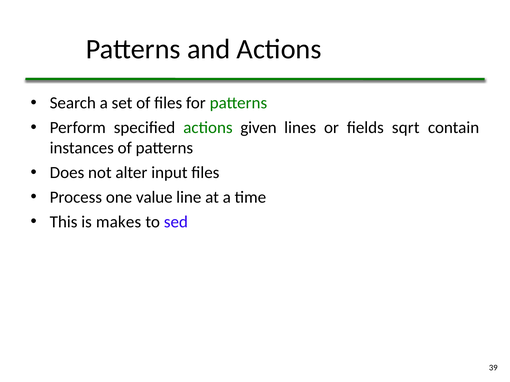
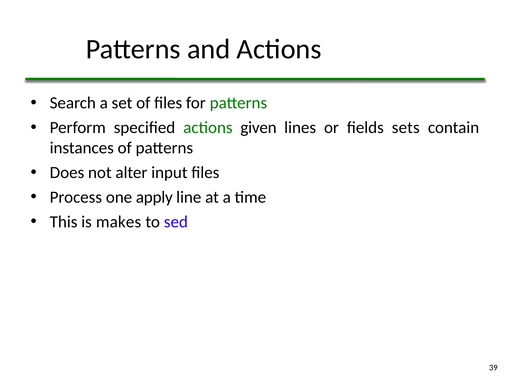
sqrt: sqrt -> sets (406, 128)
value: value -> apply (154, 198)
